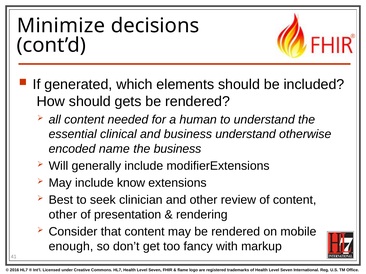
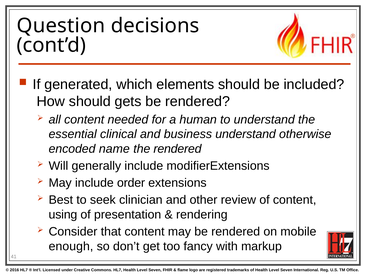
Minimize: Minimize -> Question (61, 26)
the business: business -> rendered (177, 149)
know: know -> order (131, 183)
other: other -> using (63, 215)
